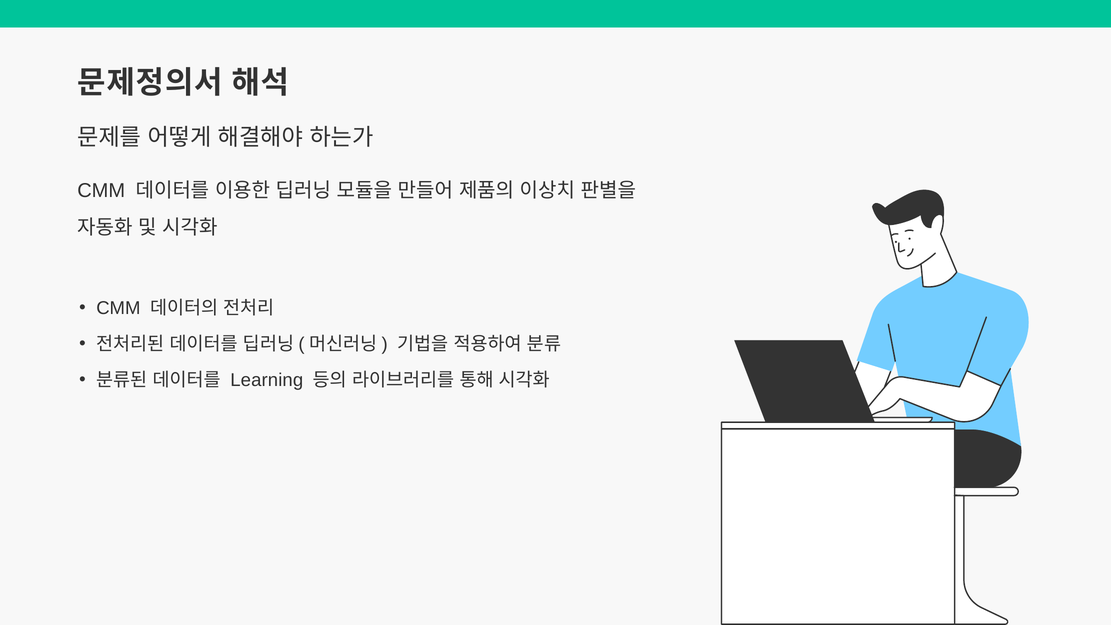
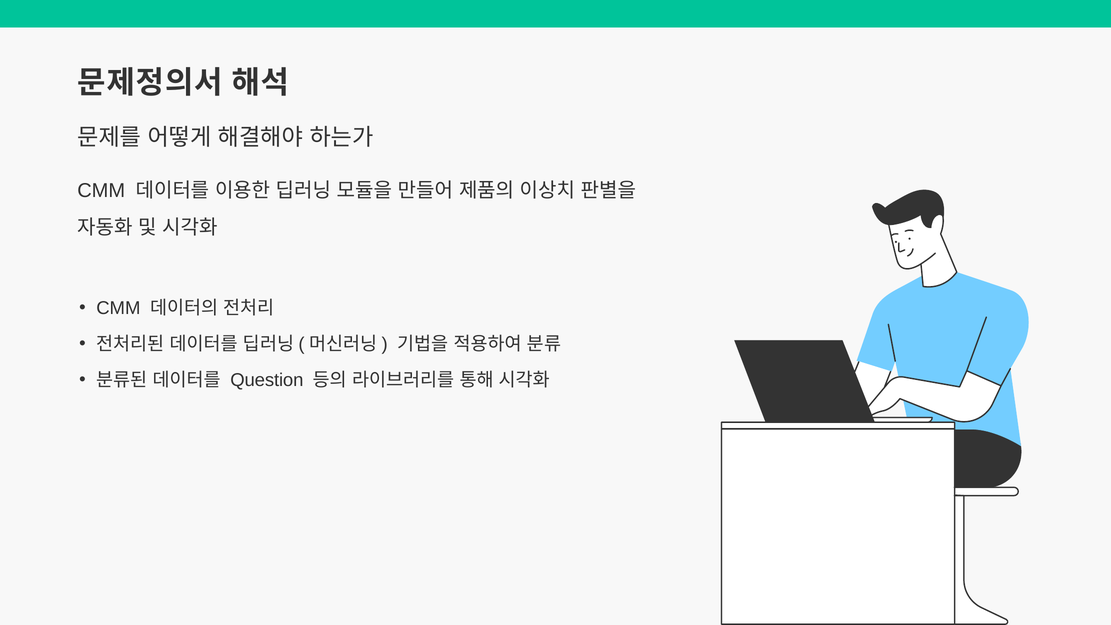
Learning: Learning -> Question (267, 380)
